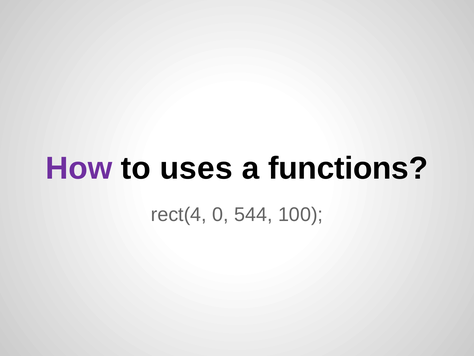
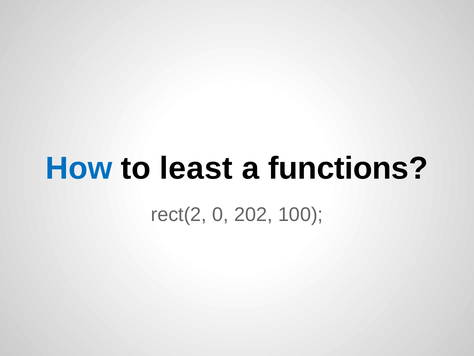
How colour: purple -> blue (79, 168)
uses: uses -> least (196, 168)
rect(4: rect(4 -> rect(2 (179, 214)
544: 544 -> 202 (253, 214)
